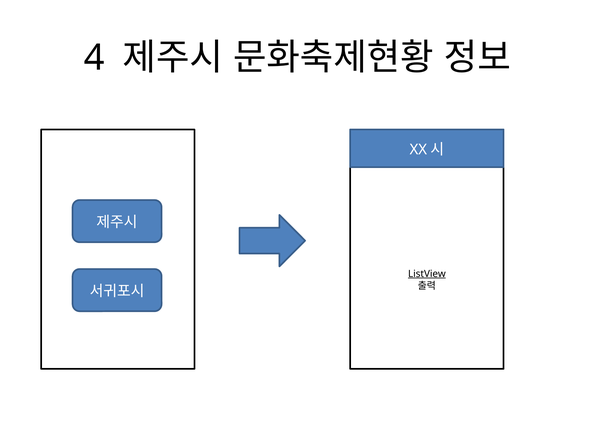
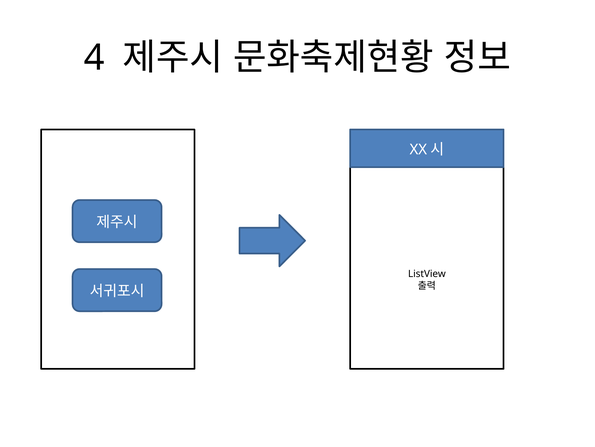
ListView underline: present -> none (427, 273)
